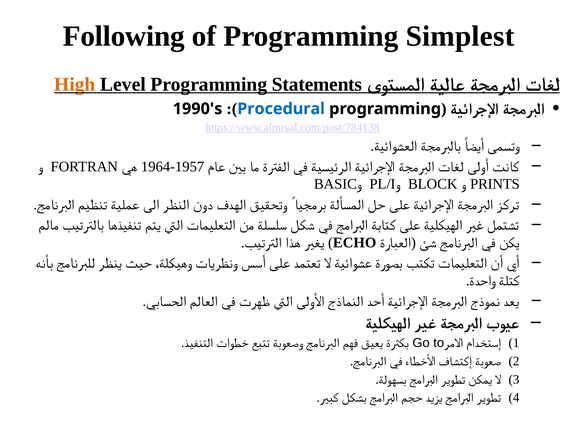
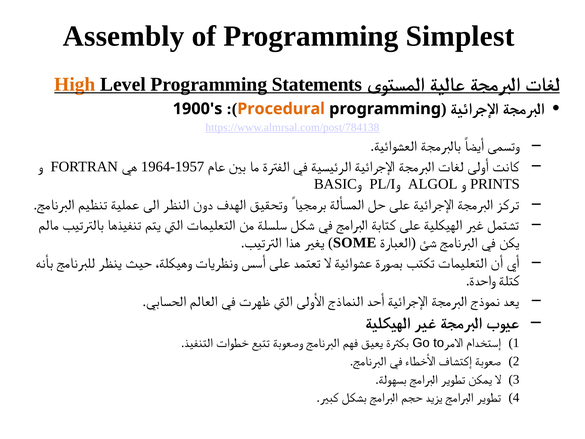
Following: Following -> Assembly (124, 36)
1990's: 1990's -> 1900's (198, 109)
Procedural colour: blue -> orange (281, 109)
BLOCK: BLOCK -> ALGOL (433, 184)
ECHO: ECHO -> SOME (355, 243)
